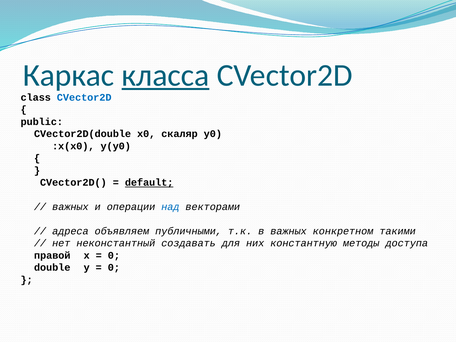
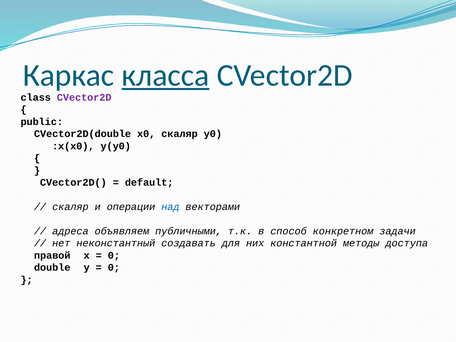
CVector2D colour: blue -> purple (84, 97)
default underline: present -> none (149, 183)
важных: важных -> скаляр (70, 207)
в важных: важных -> способ (289, 231)
такими: такими -> задачи (398, 231)
константную: константную -> константной (304, 243)
